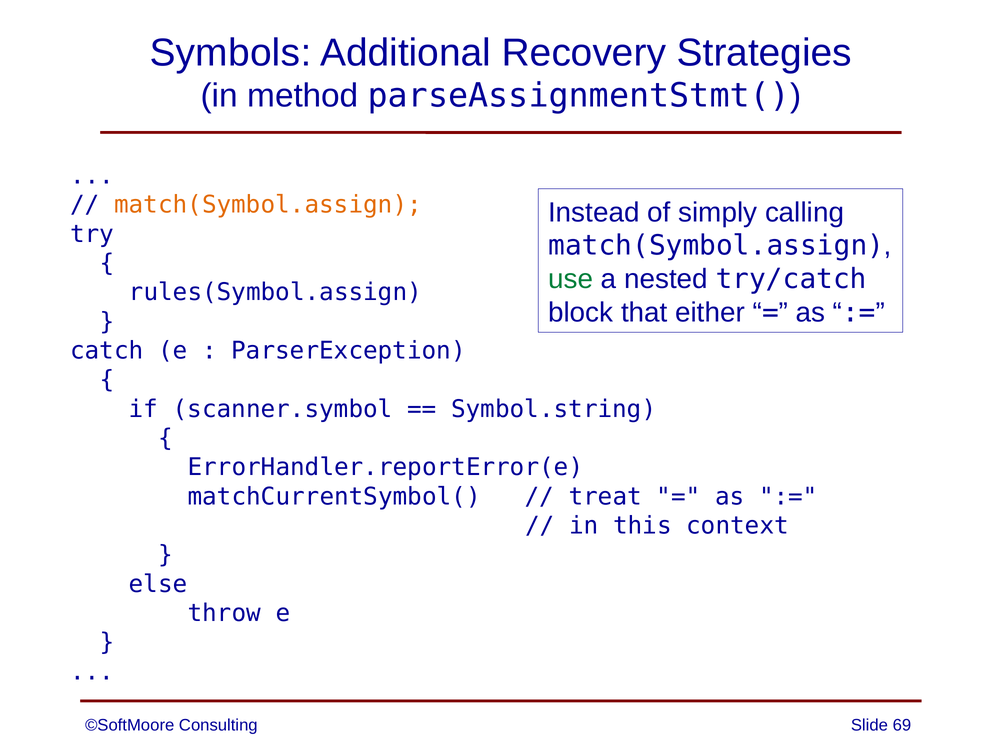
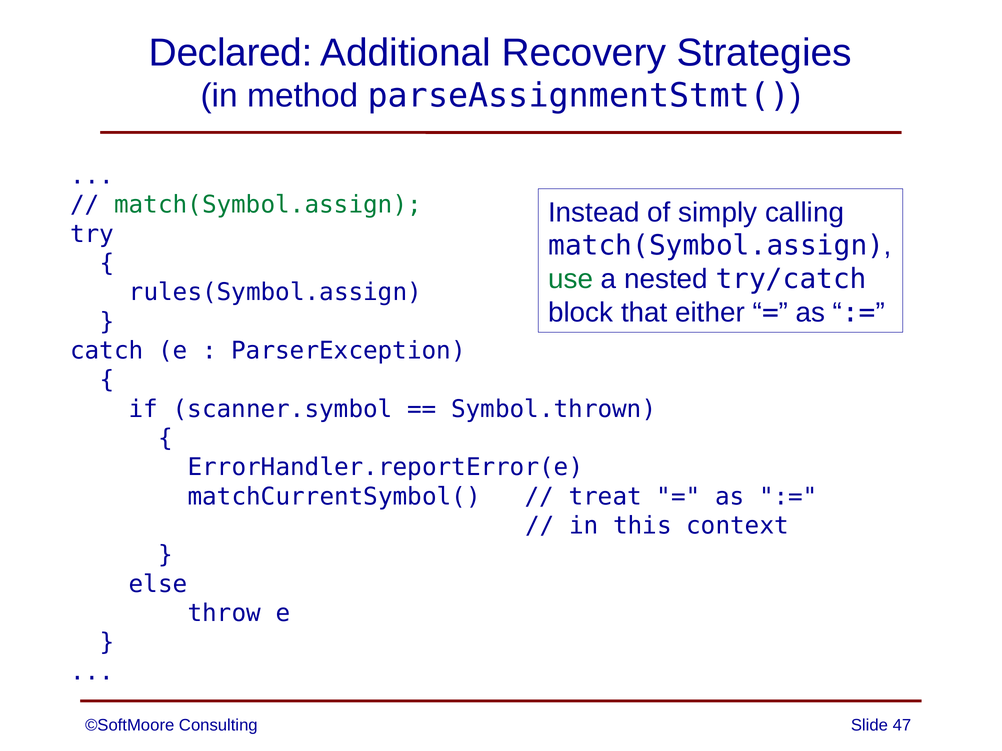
Symbols: Symbols -> Declared (231, 53)
match(Symbol.assign colour: orange -> green (268, 205)
Symbol.string: Symbol.string -> Symbol.thrown (554, 409)
69: 69 -> 47 (902, 726)
